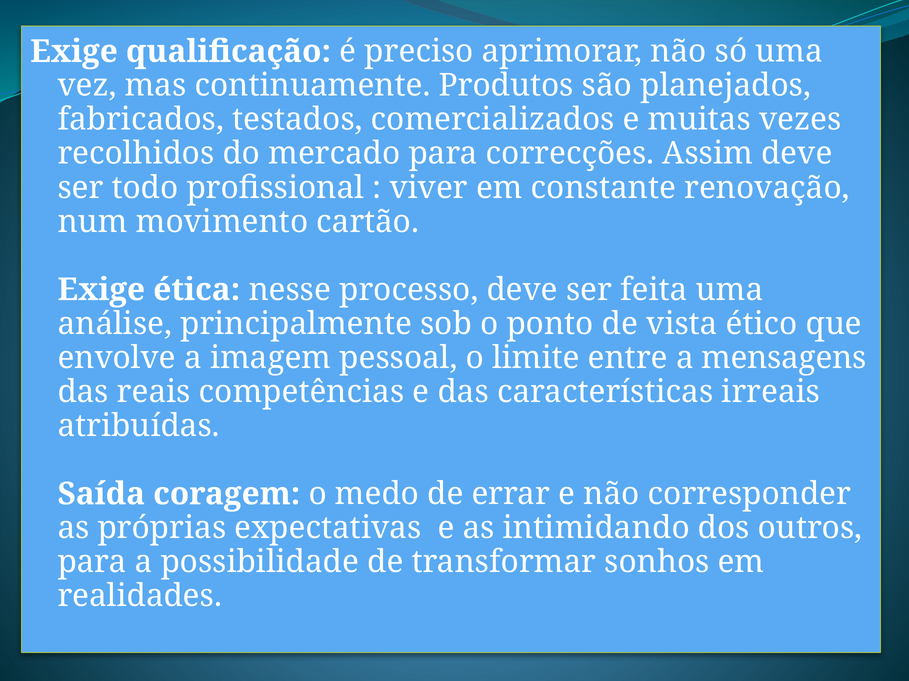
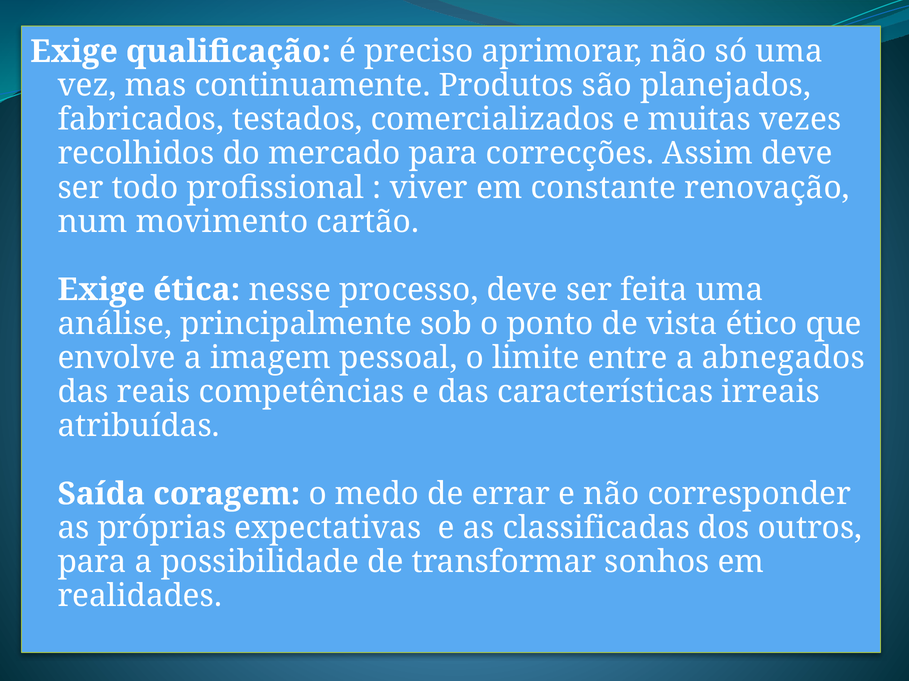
mensagens: mensagens -> abnegados (784, 358)
intimidando: intimidando -> classificadas (596, 529)
